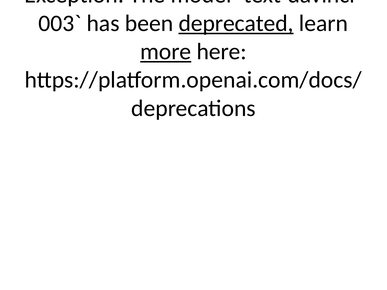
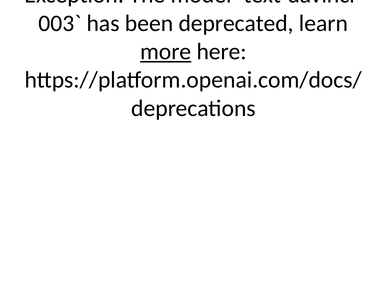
deprecated underline: present -> none (236, 23)
